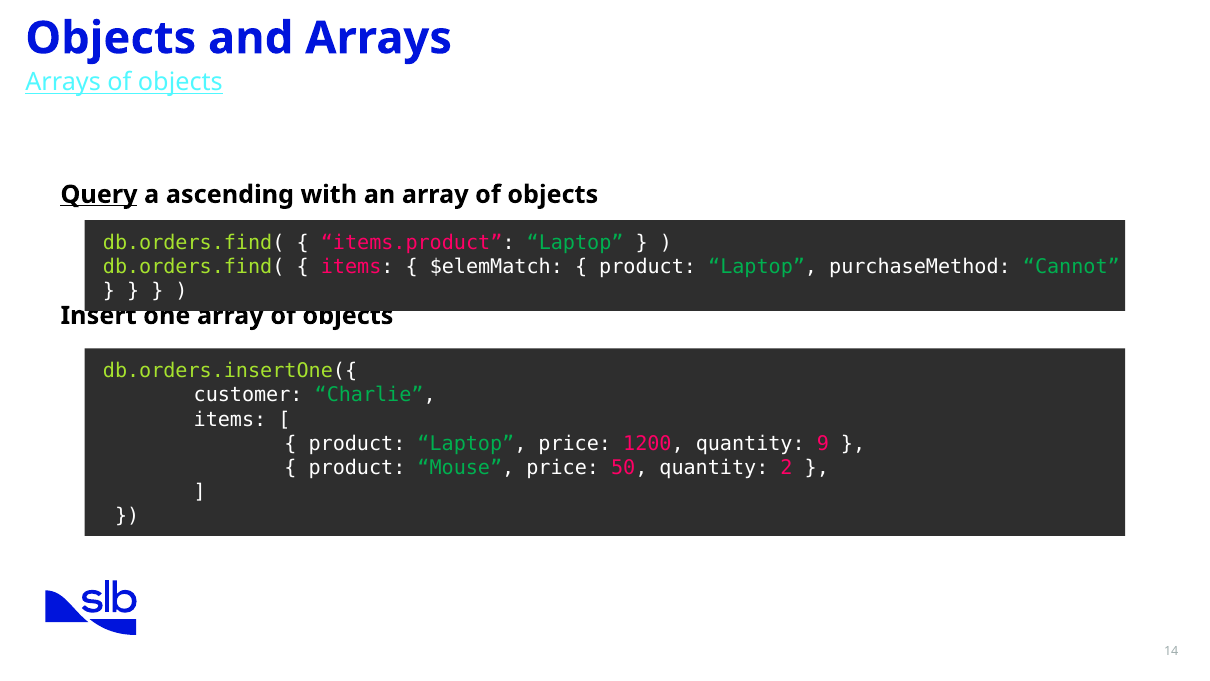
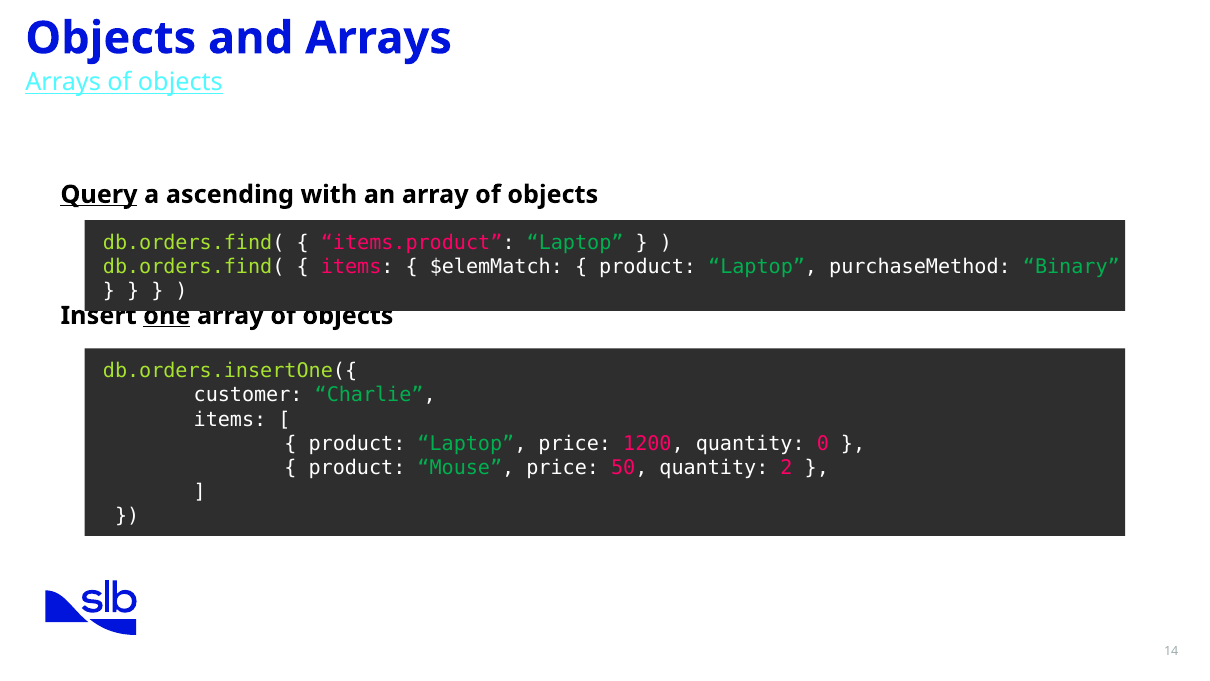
Cannot: Cannot -> Binary (1071, 267)
one underline: none -> present (167, 315)
9: 9 -> 0 (823, 443)
